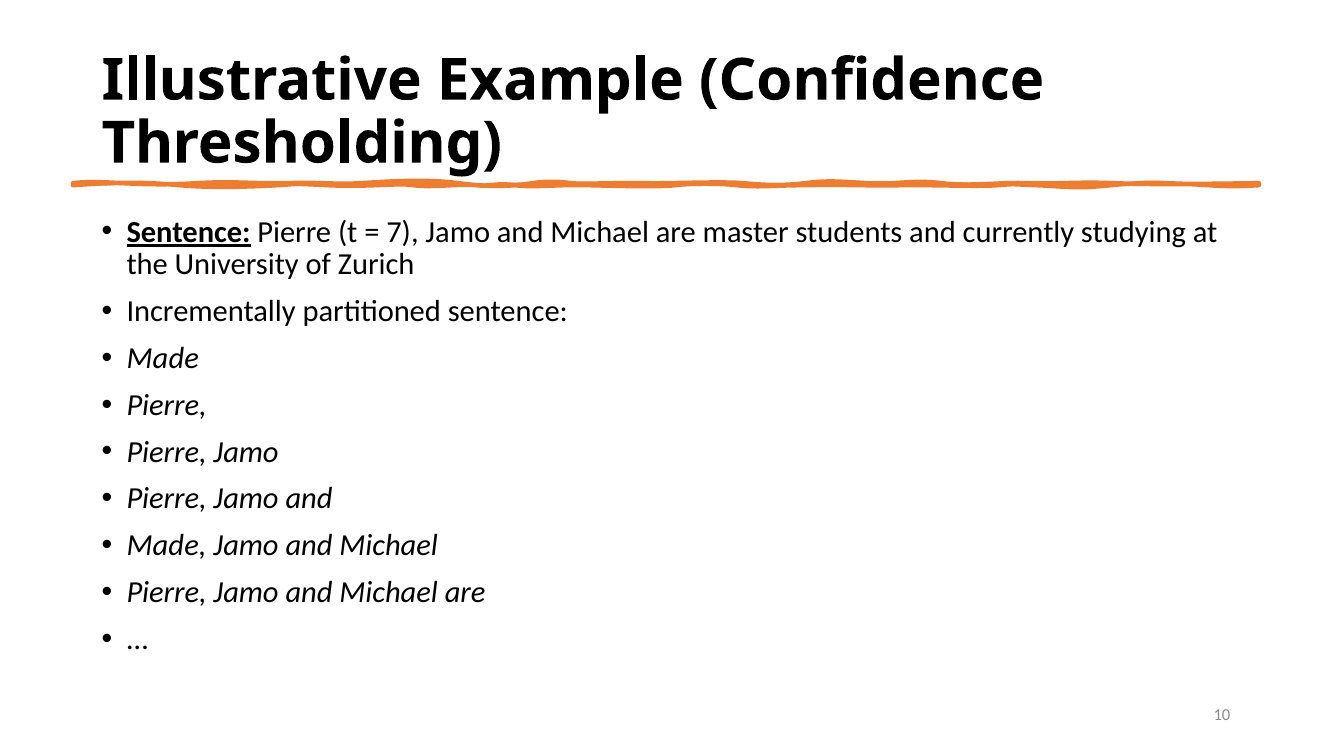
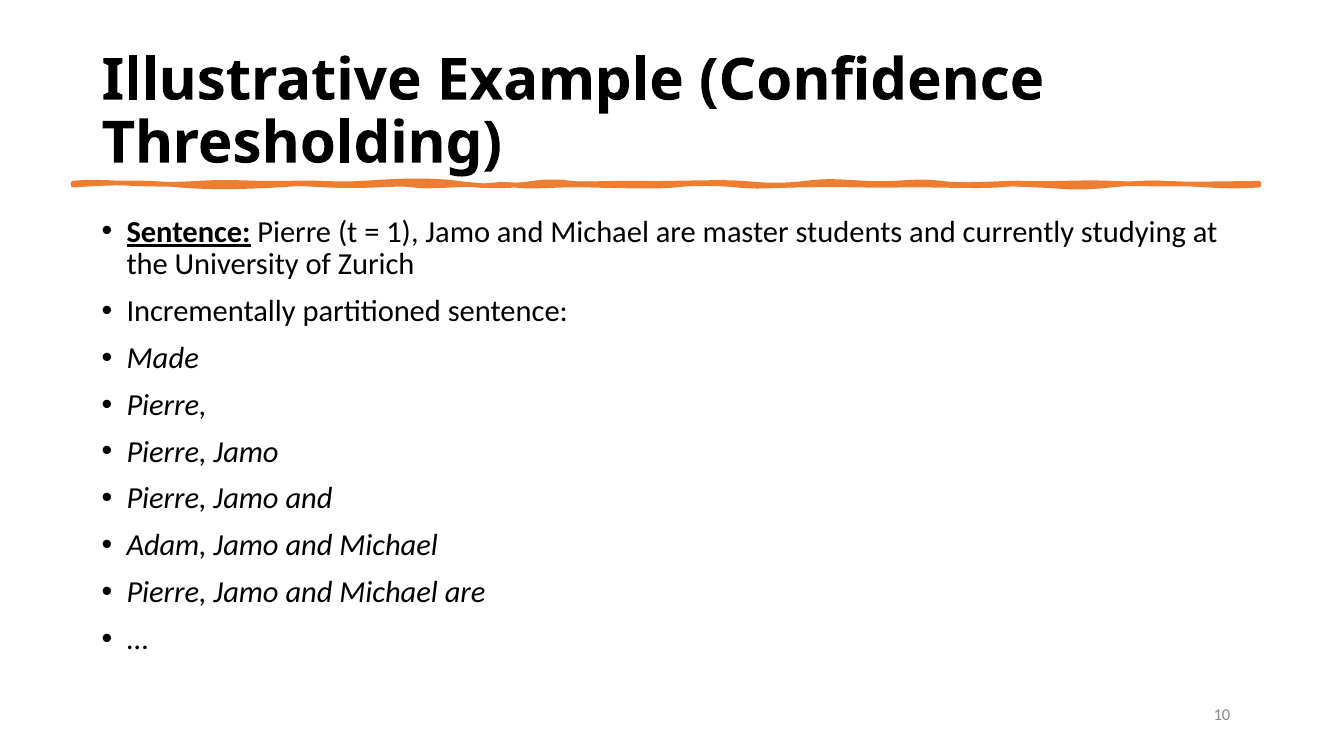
7: 7 -> 1 (402, 232)
Made: Made -> Adam (167, 546)
